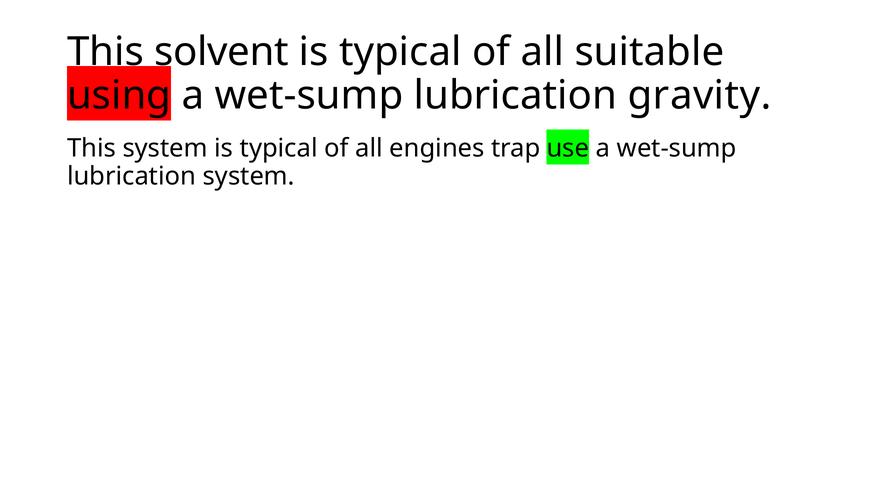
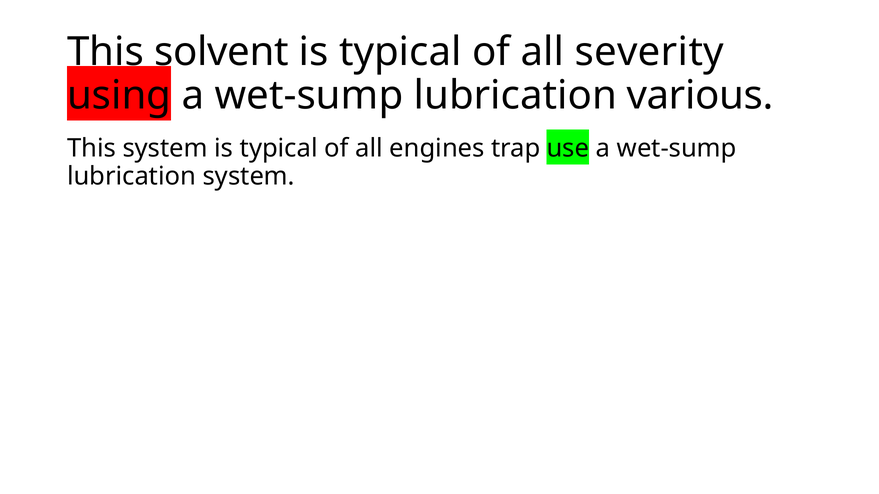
suitable: suitable -> severity (649, 52)
gravity: gravity -> various (700, 96)
